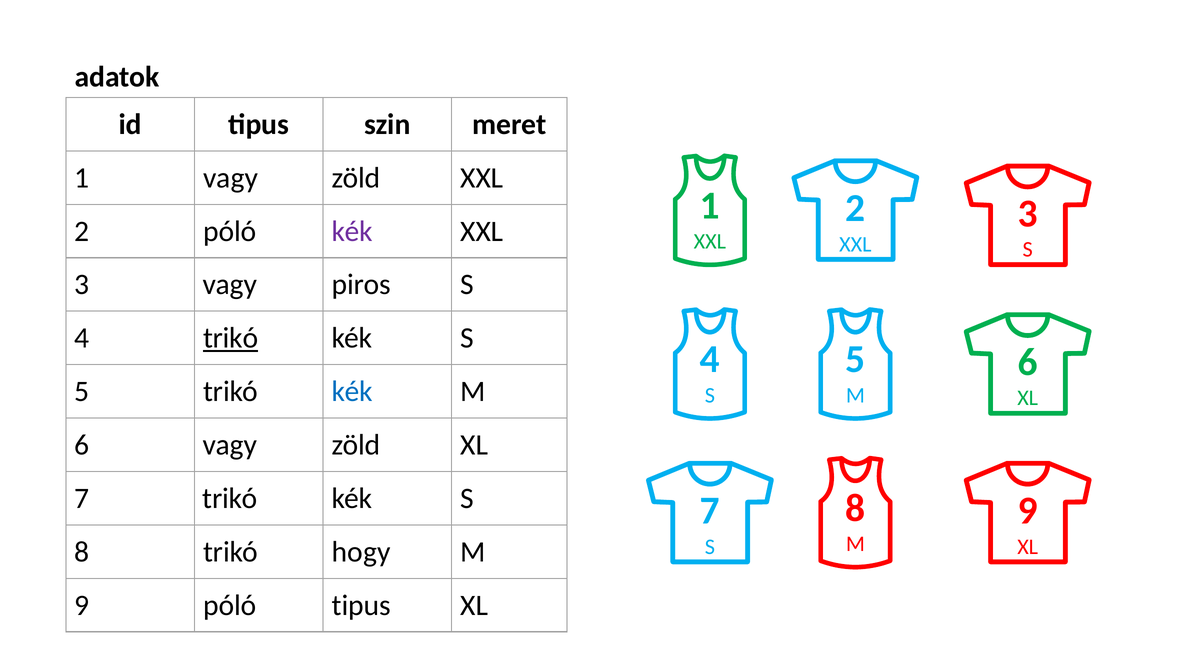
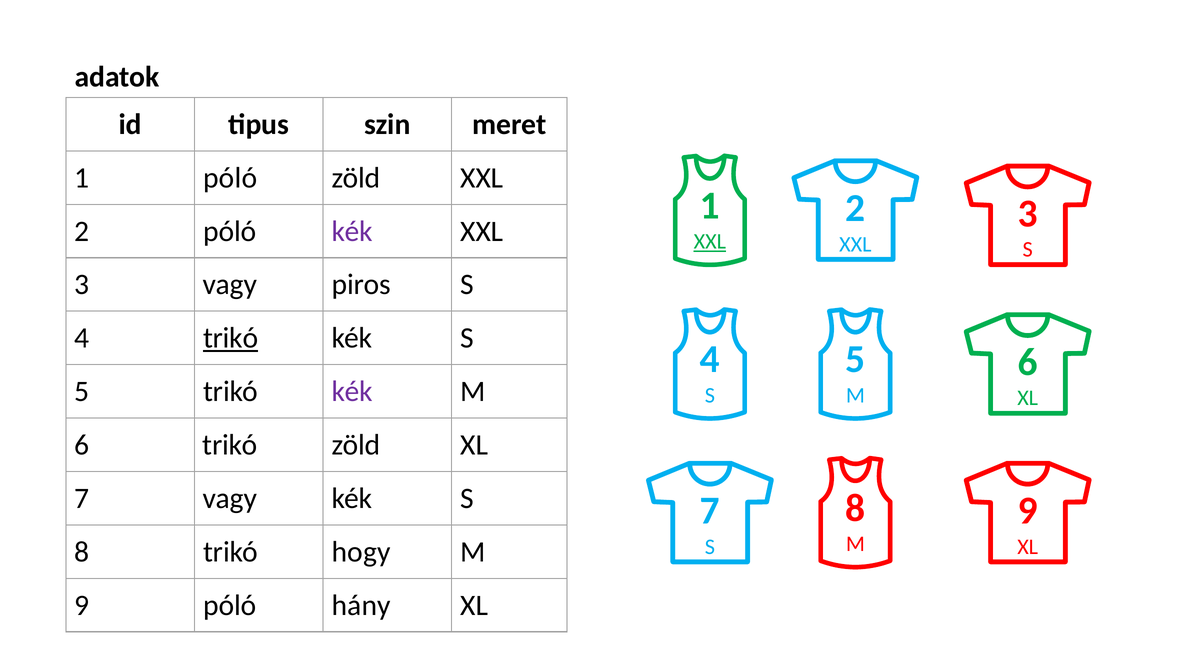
1 vagy: vagy -> póló (230, 178)
XXL underline: none -> present (710, 241)
kék colour: blue -> purple (352, 391)
6 vagy: vagy -> trikó (230, 445)
7 trikó: trikó -> vagy (230, 498)
póló tipus: tipus -> hány (361, 605)
